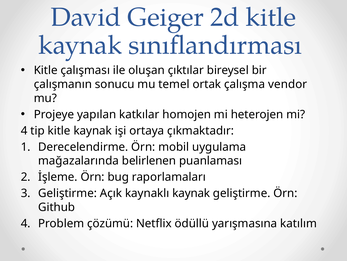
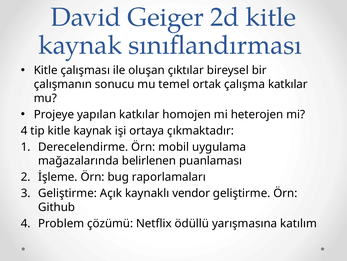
çalışma vendor: vendor -> katkılar (288, 84)
kaynaklı kaynak: kaynak -> vendor (191, 193)
